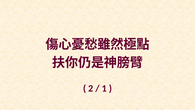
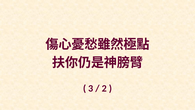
2: 2 -> 3 (91, 88)
1: 1 -> 2 (104, 88)
